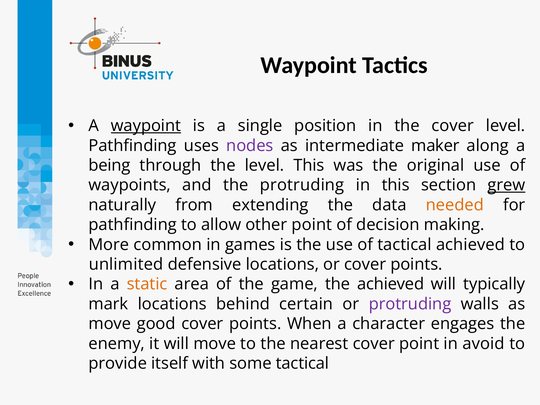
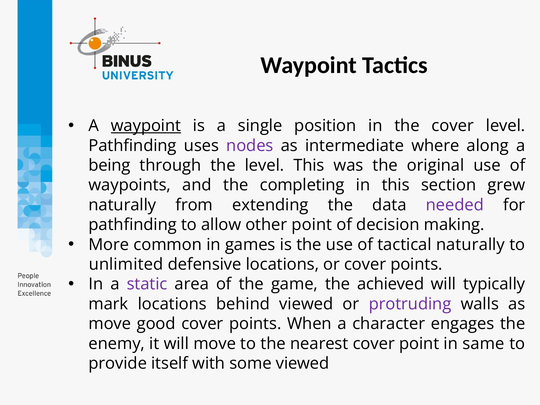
maker: maker -> where (435, 146)
the protruding: protruding -> completing (302, 185)
grew underline: present -> none (506, 185)
needed colour: orange -> purple (455, 205)
tactical achieved: achieved -> naturally (470, 245)
static colour: orange -> purple (147, 284)
behind certain: certain -> viewed (306, 304)
avoid: avoid -> same (484, 344)
some tactical: tactical -> viewed (302, 363)
